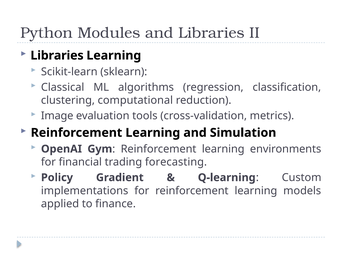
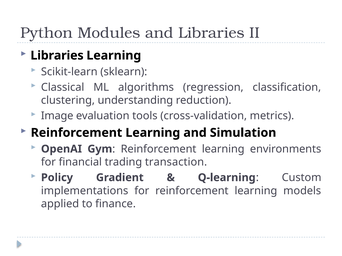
computational: computational -> understanding (135, 101)
forecasting: forecasting -> transaction (176, 162)
